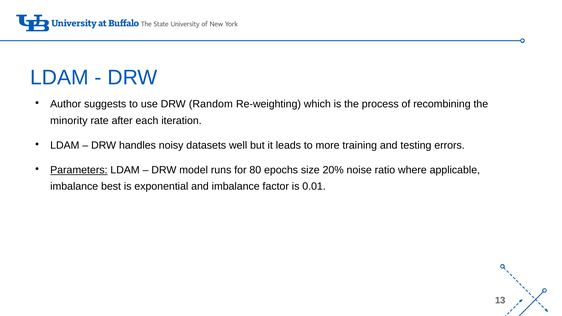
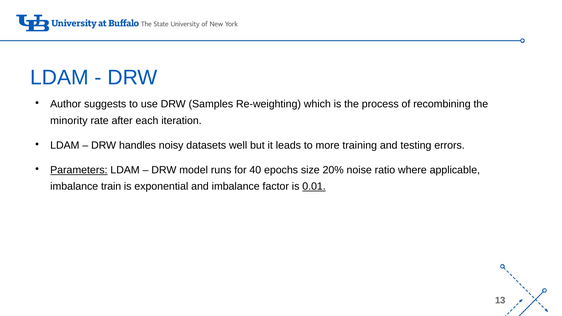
Random: Random -> Samples (211, 104)
80: 80 -> 40 (255, 170)
best: best -> train (111, 186)
0.01 underline: none -> present (314, 186)
